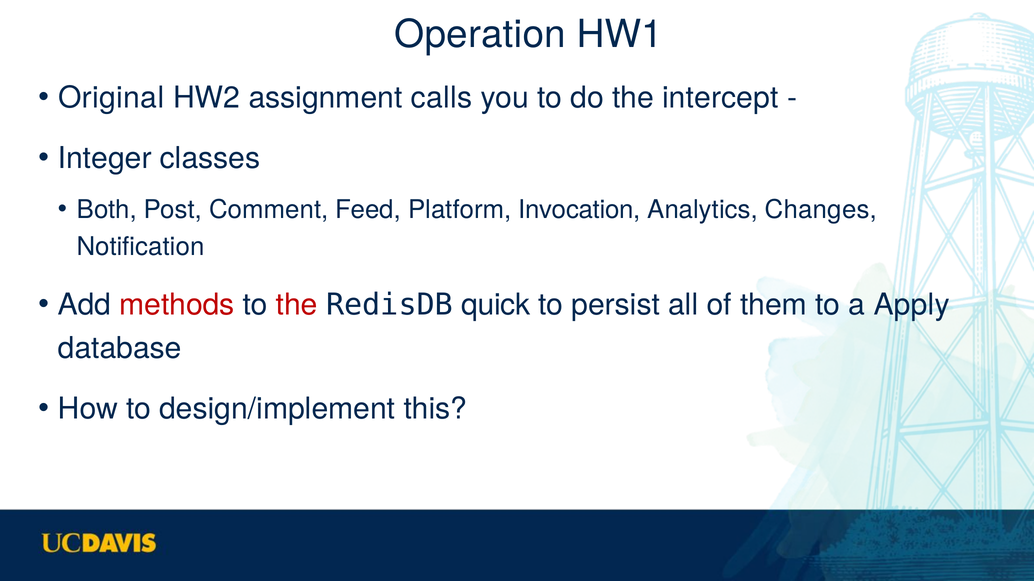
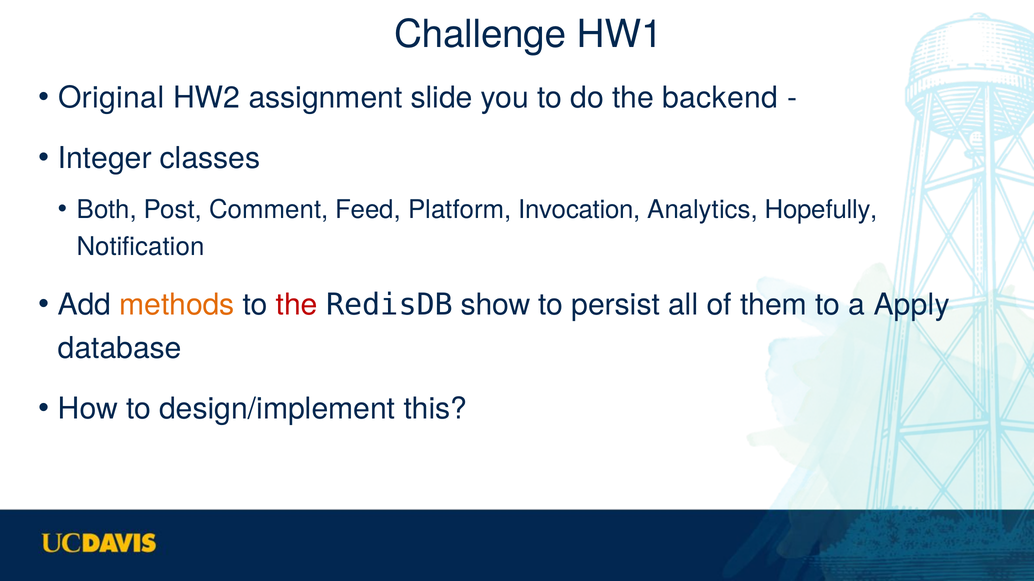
Operation: Operation -> Challenge (480, 35)
calls: calls -> slide (442, 98)
intercept: intercept -> backend (720, 98)
Changes: Changes -> Hopefully (821, 210)
methods colour: red -> orange (177, 305)
quick: quick -> show (496, 305)
